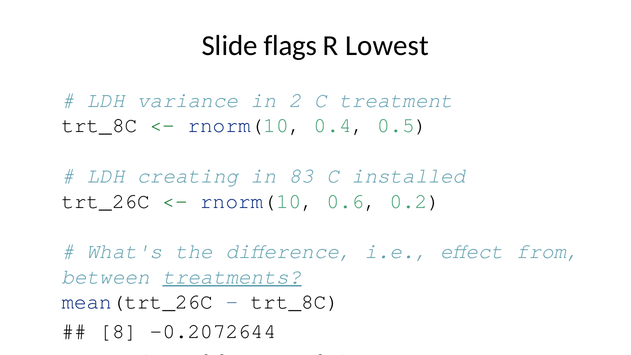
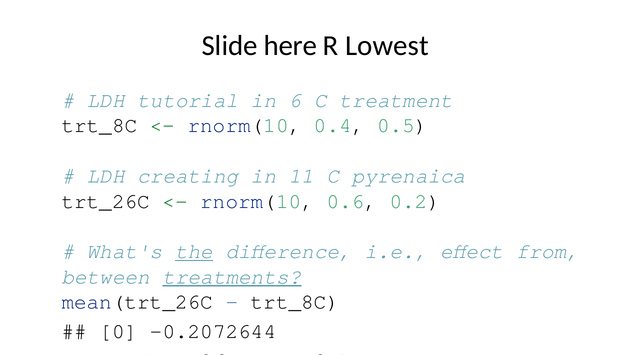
flags: flags -> here (290, 46)
variance: variance -> tutorial (188, 100)
2: 2 -> 6 (295, 100)
83: 83 -> 11 (301, 176)
installed: installed -> pyrenaica (409, 176)
the underline: none -> present (194, 252)
8: 8 -> 0 (118, 331)
